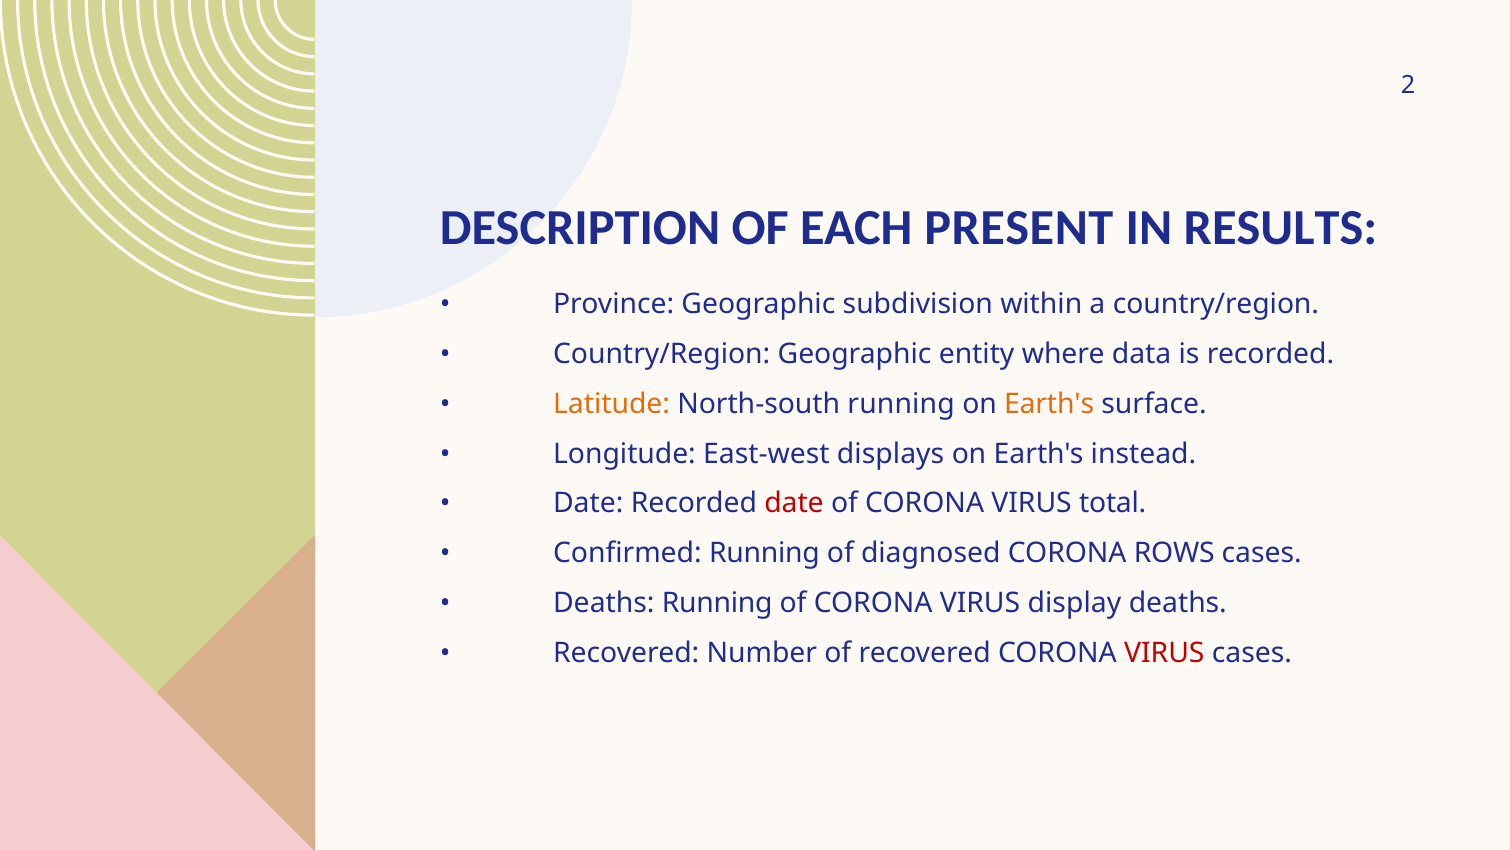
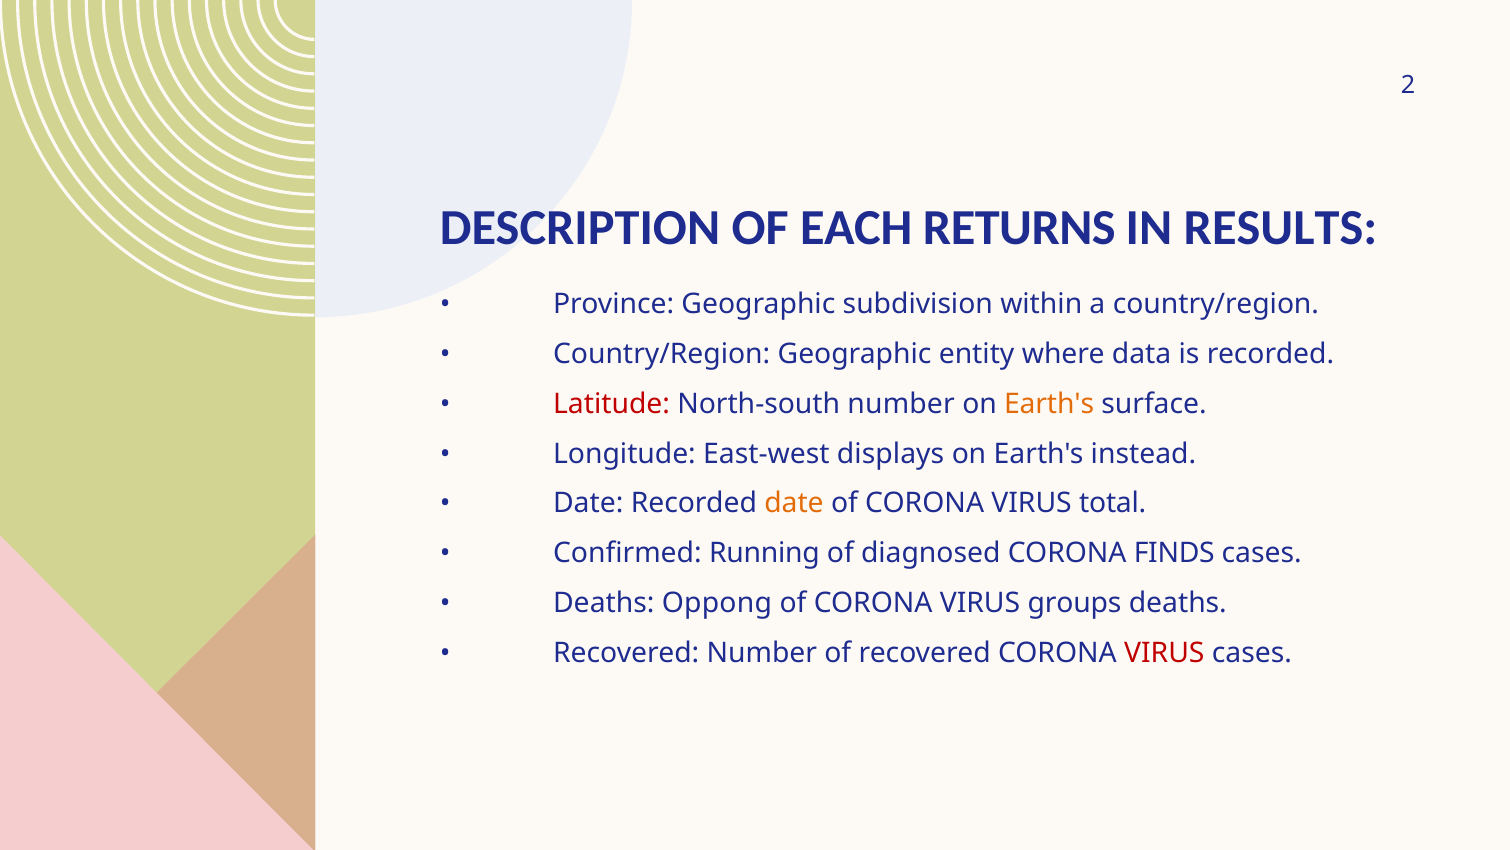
PRESENT: PRESENT -> RETURNS (1019, 227)
Latitude colour: orange -> red (612, 404)
North-south running: running -> number (901, 404)
date colour: red -> orange (794, 503)
ROWS: ROWS -> FINDS (1174, 553)
Deaths Running: Running -> Oppong (717, 602)
display: display -> groups (1075, 602)
